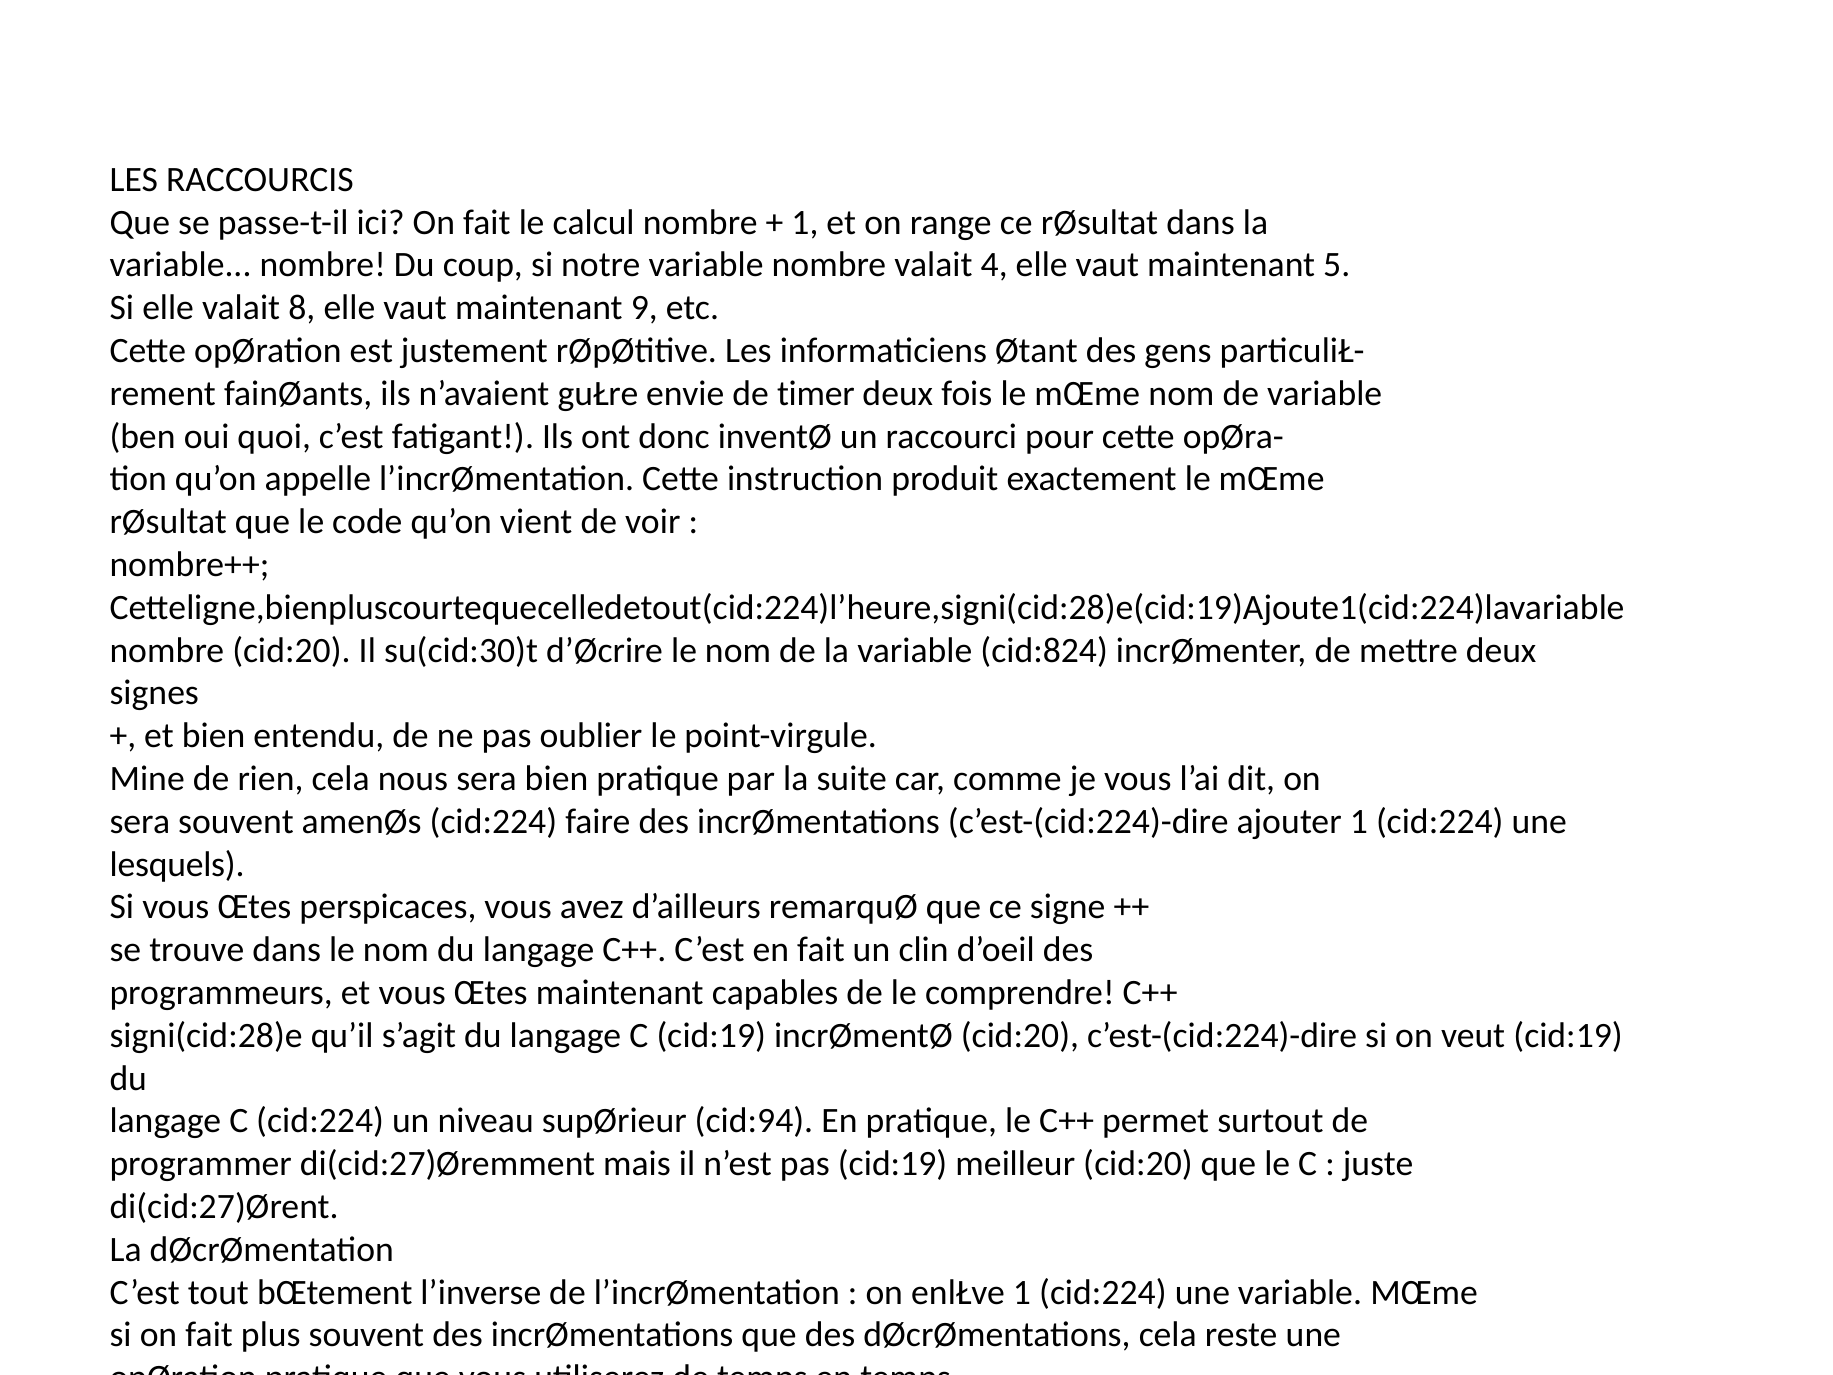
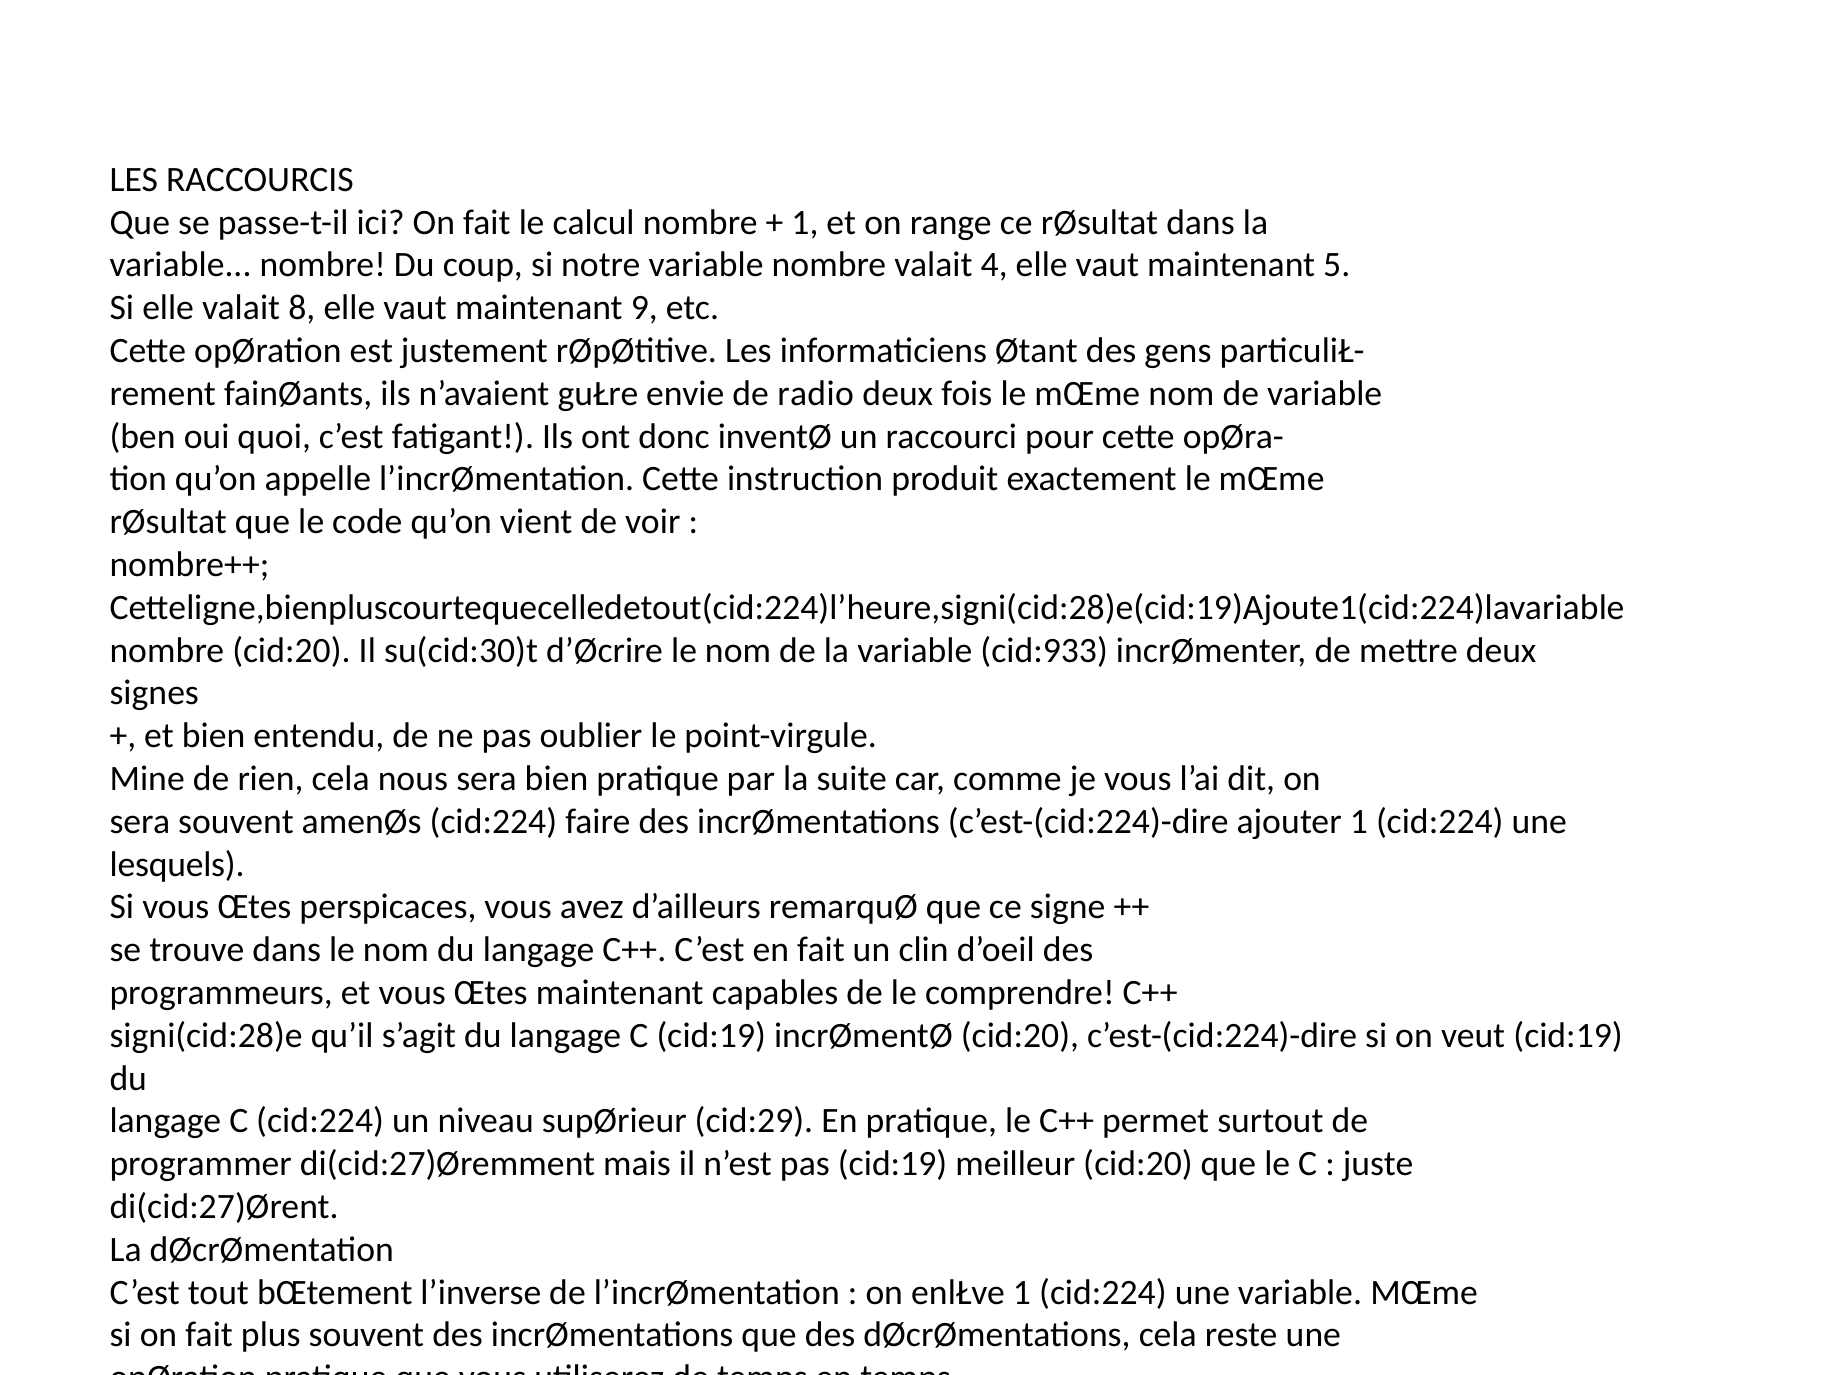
timer: timer -> radio (816, 394)
cid:824: cid:824 -> cid:933 (1044, 650)
cid:94: cid:94 -> cid:29 (754, 1121)
